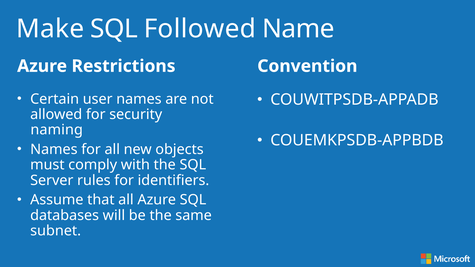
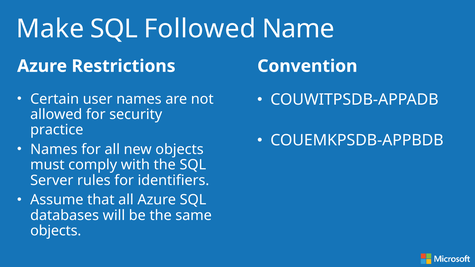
naming: naming -> practice (57, 130)
subnet: subnet -> objects (56, 231)
